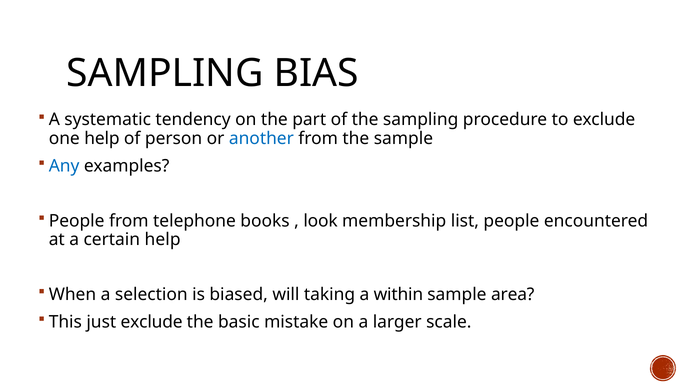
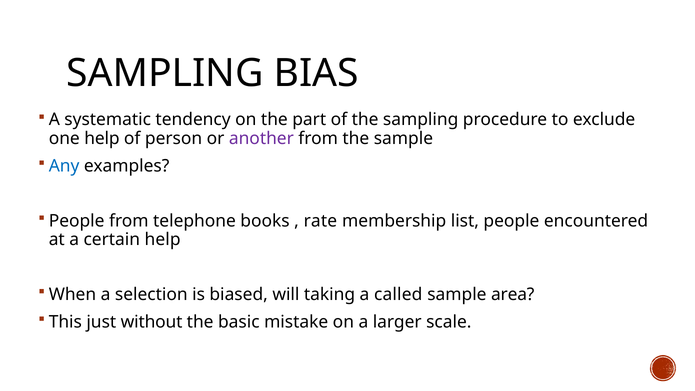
another colour: blue -> purple (261, 138)
look: look -> rate (320, 221)
within: within -> called (398, 294)
just exclude: exclude -> without (152, 322)
